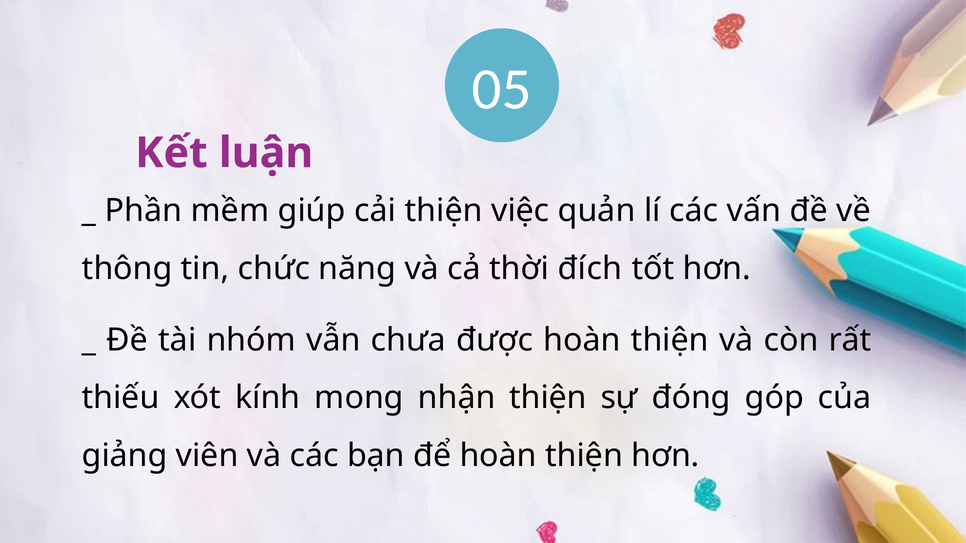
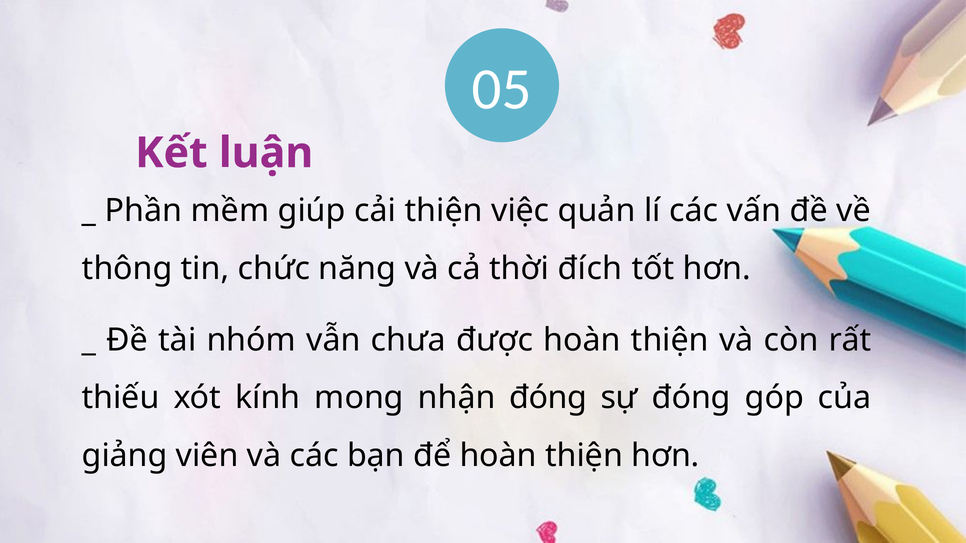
nhận thiện: thiện -> đóng (548, 398)
